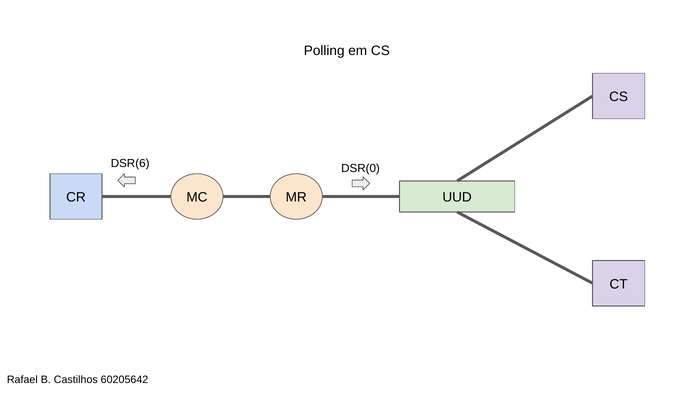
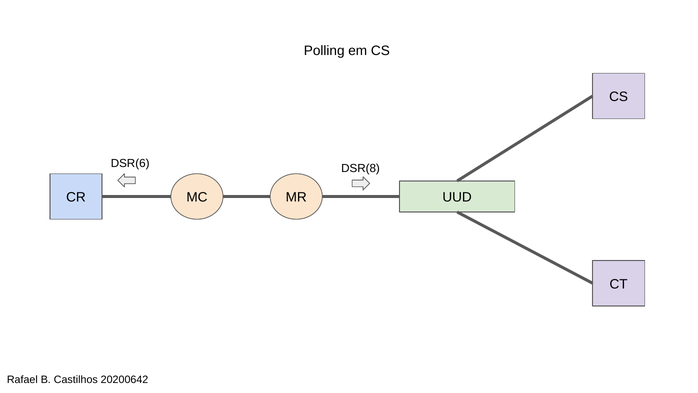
DSR(0: DSR(0 -> DSR(8 (361, 168)
60205642: 60205642 -> 20200642 (124, 379)
